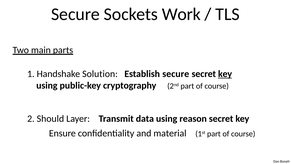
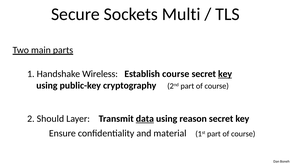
Work: Work -> Multi (181, 14)
Solution: Solution -> Wireless (100, 74)
Establish secure: secure -> course (176, 74)
data underline: none -> present (145, 118)
